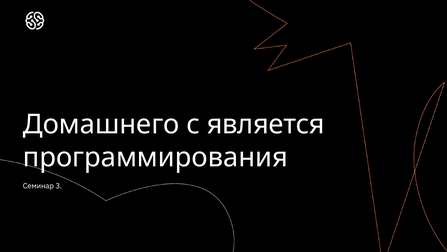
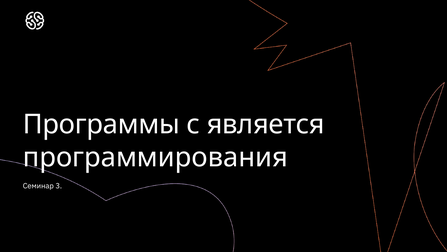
Домашнего: Домашнего -> Программы (101, 124)
